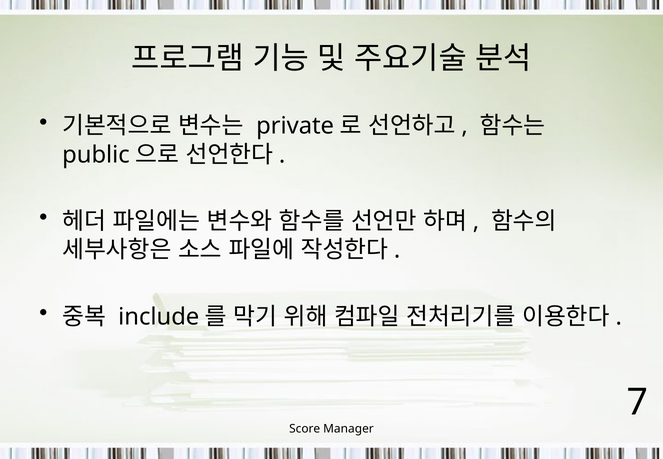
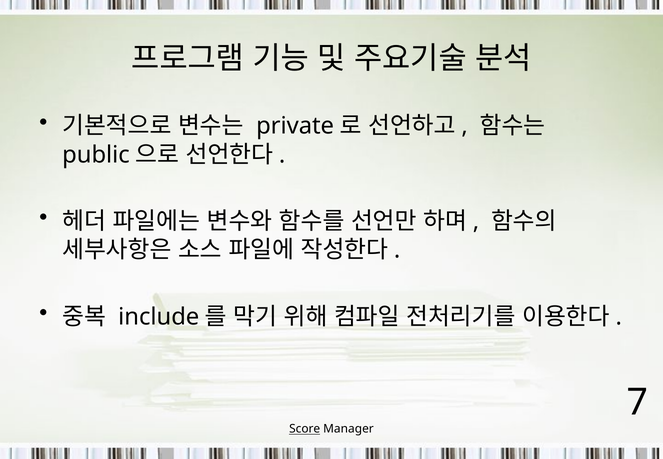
Score underline: none -> present (305, 429)
